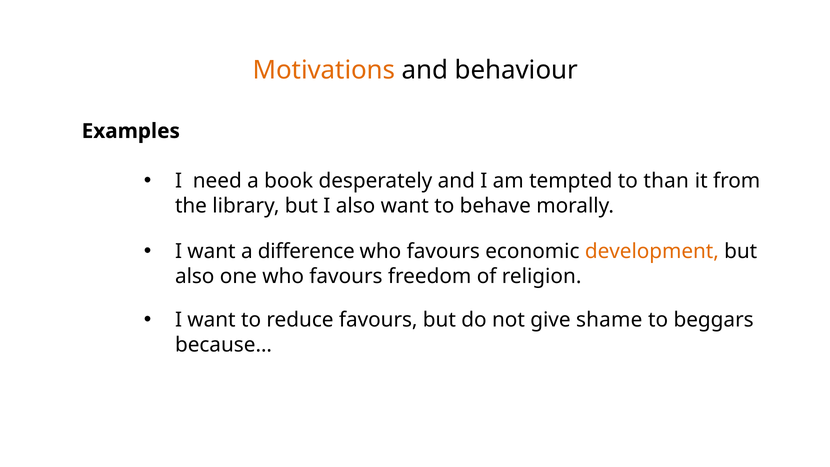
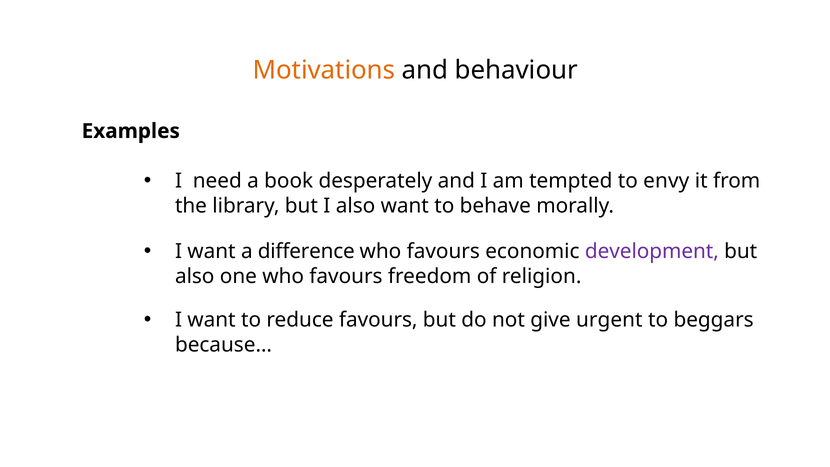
than: than -> envy (666, 181)
development colour: orange -> purple (652, 251)
shame: shame -> urgent (609, 320)
